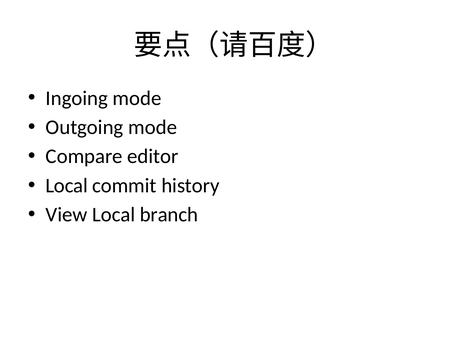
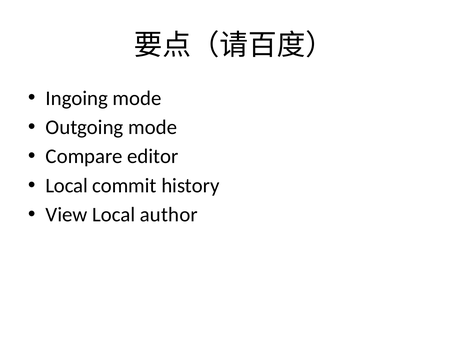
branch: branch -> author (169, 215)
